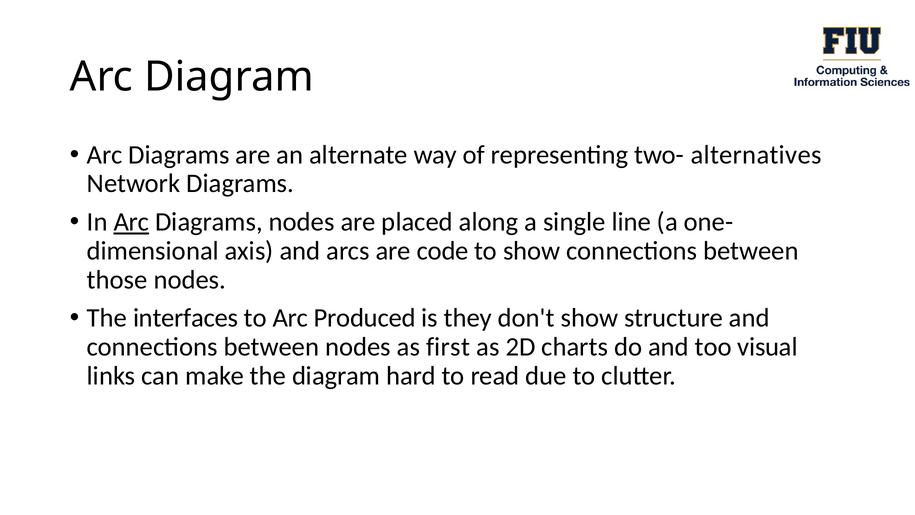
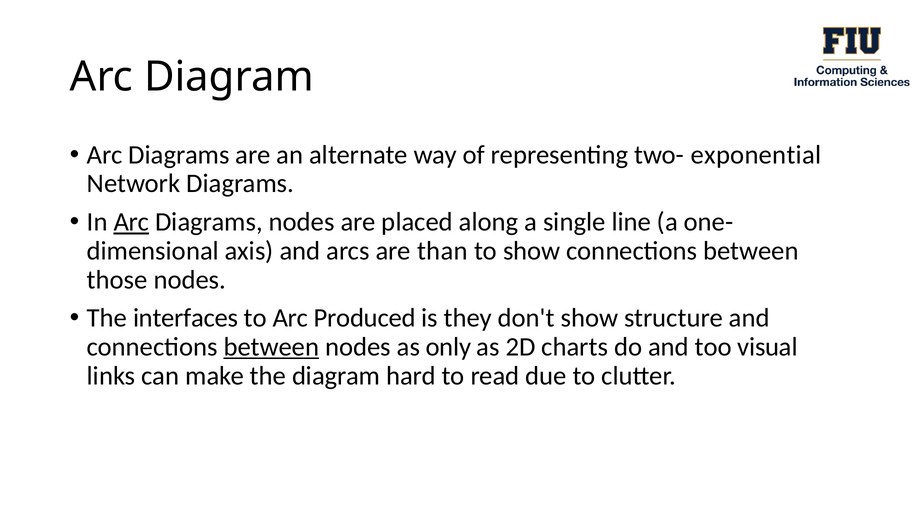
alternatives: alternatives -> exponential (756, 155)
code: code -> than (442, 251)
between underline: none -> present (271, 347)
first: first -> only (448, 347)
